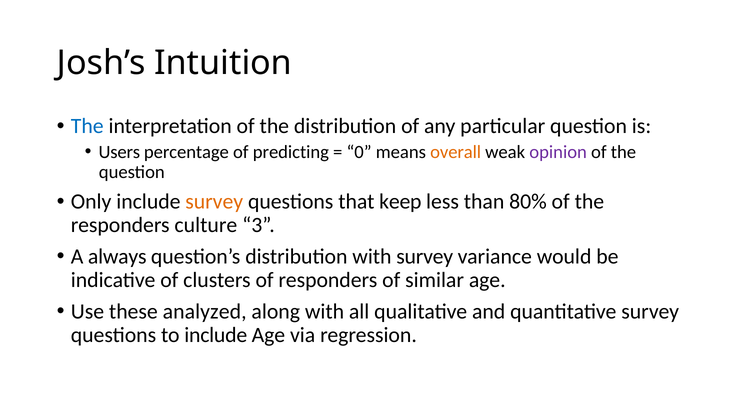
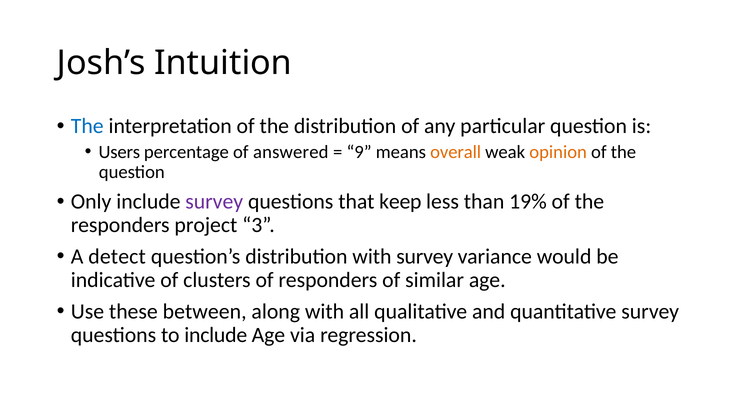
predicting: predicting -> answered (291, 152)
0: 0 -> 9 (359, 152)
opinion colour: purple -> orange (558, 152)
survey colour: orange -> purple (214, 202)
80%: 80% -> 19% (528, 202)
culture: culture -> project (206, 225)
always: always -> detect (117, 256)
analyzed: analyzed -> between (205, 311)
